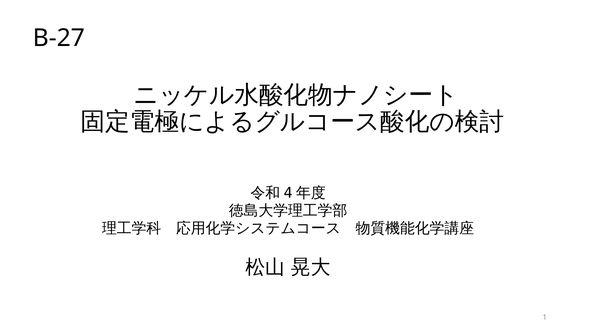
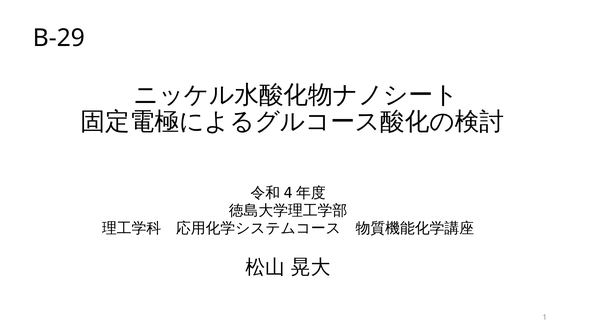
B-27: B-27 -> B-29 (59, 38)
